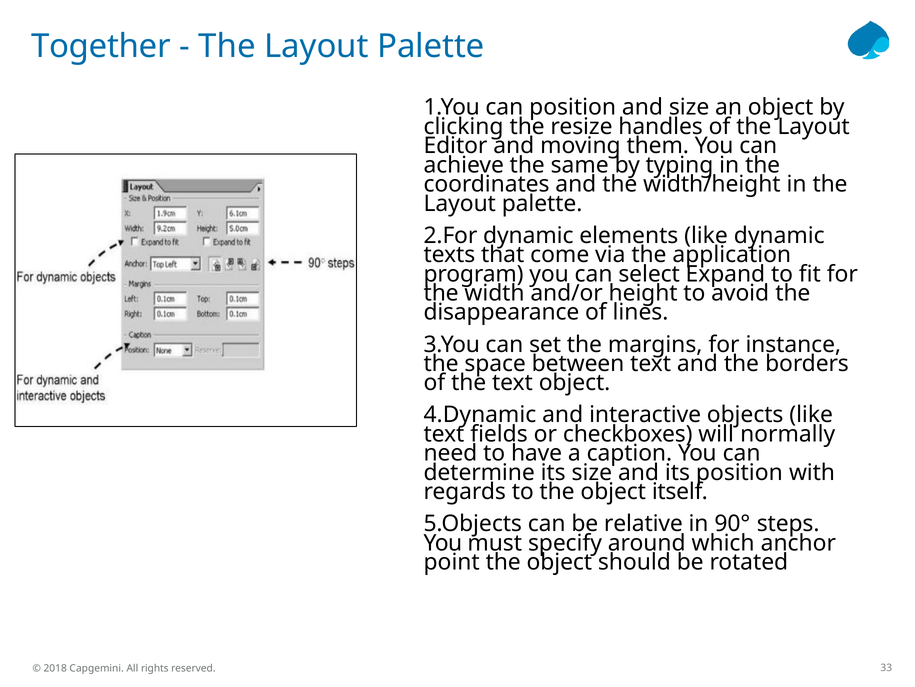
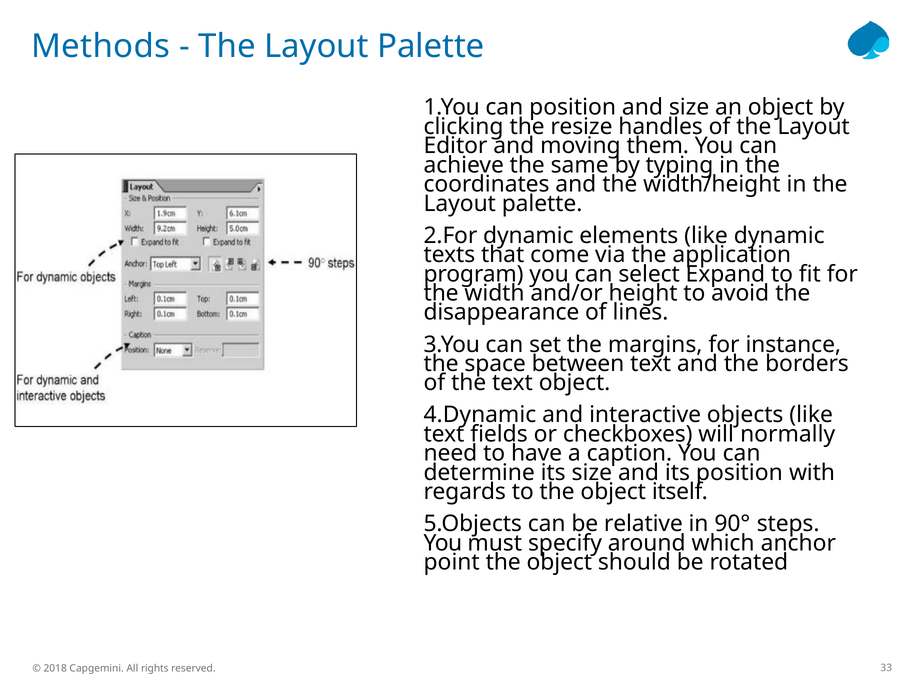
Together: Together -> Methods (101, 46)
